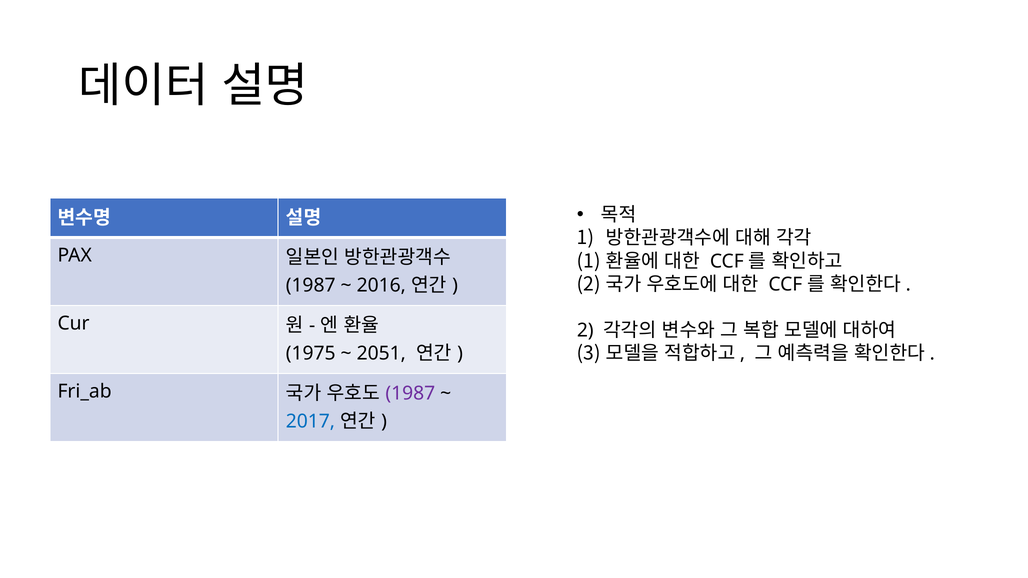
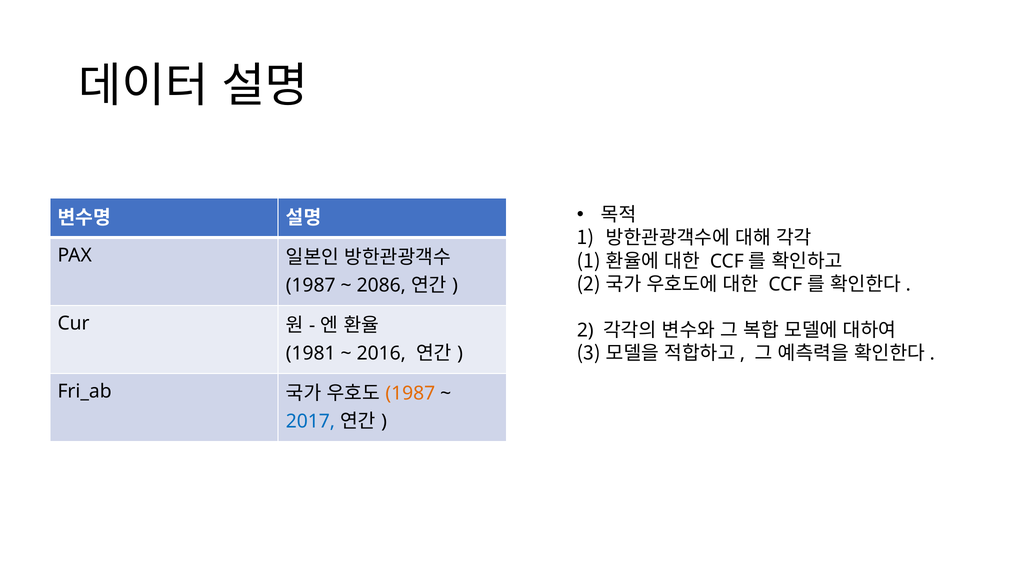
2016: 2016 -> 2086 (381, 285)
1975: 1975 -> 1981 (311, 354)
2051: 2051 -> 2016 (381, 354)
1987 colour: purple -> orange (410, 393)
